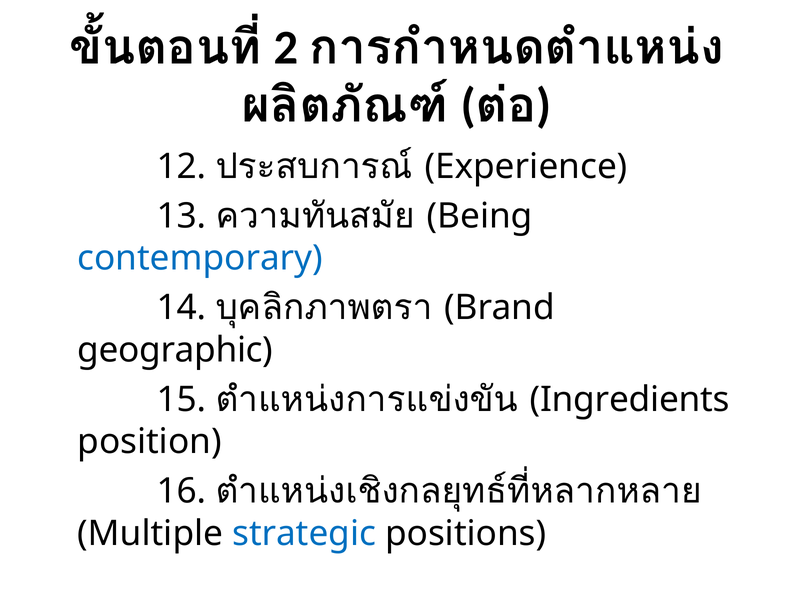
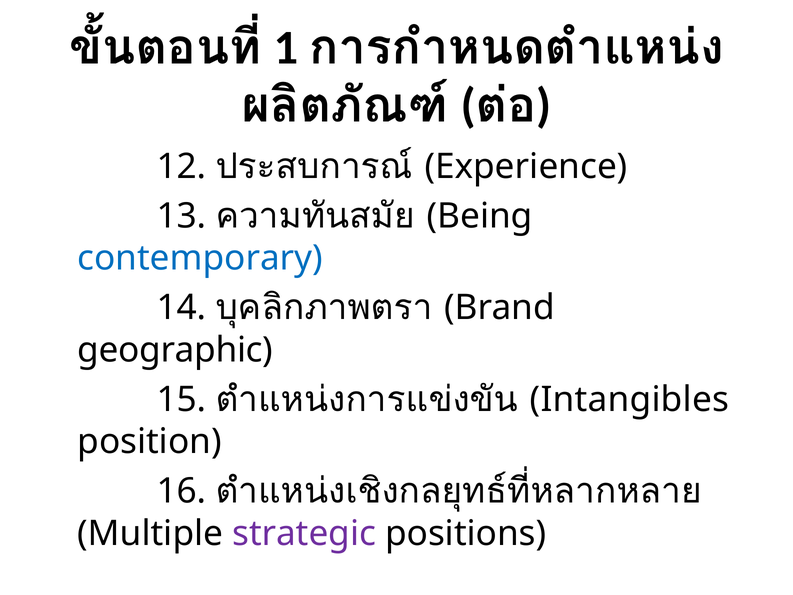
2: 2 -> 1 (286, 48)
Ingredients: Ingredients -> Intangibles (629, 399)
strategic colour: blue -> purple (304, 533)
